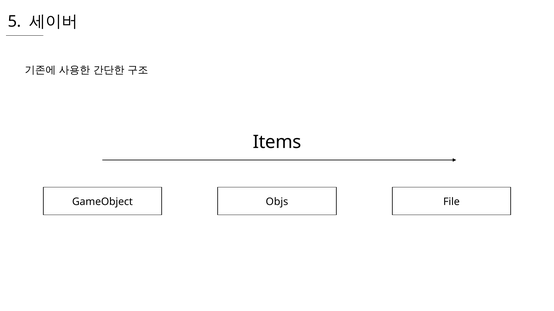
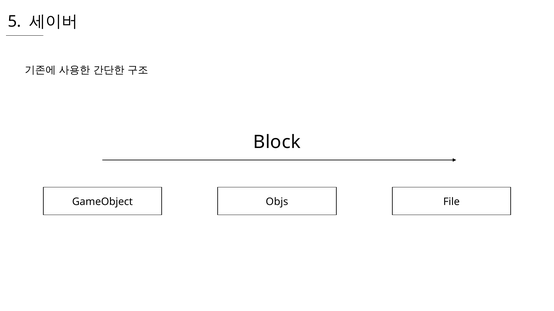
Items: Items -> Block (277, 142)
